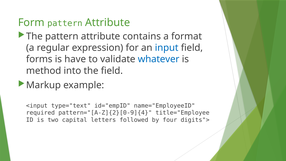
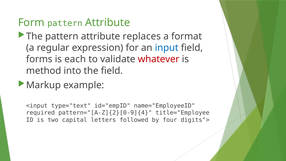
contains: contains -> replaces (142, 36)
have: have -> each (75, 59)
whatever colour: blue -> red (159, 59)
